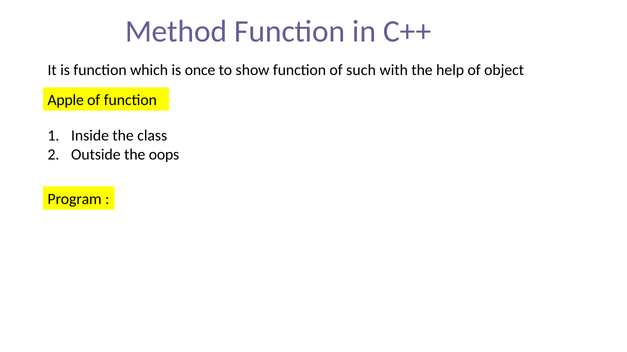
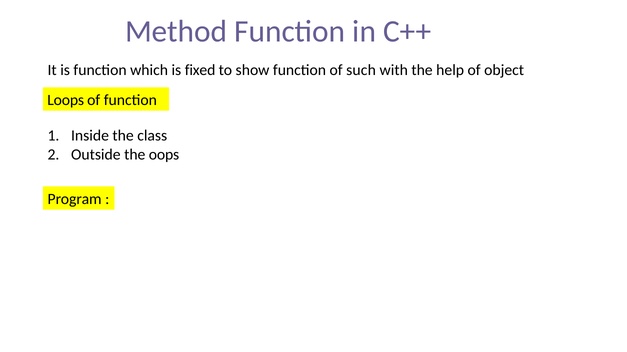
once: once -> fixed (200, 70)
Apple: Apple -> Loops (66, 100)
